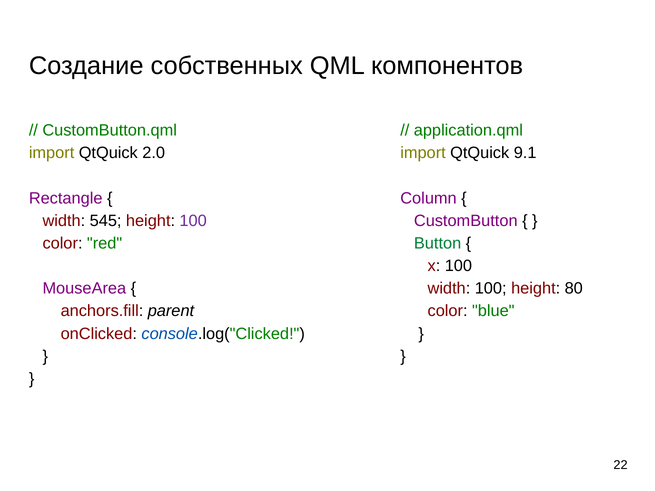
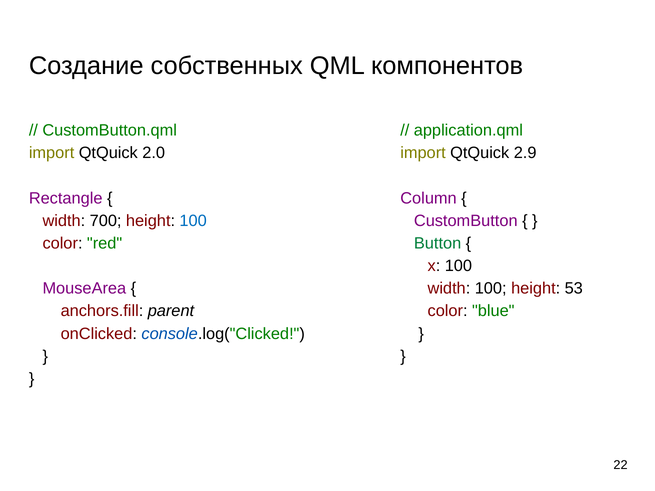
9.1: 9.1 -> 2.9 (525, 153)
545: 545 -> 700 (106, 221)
100 colour: purple -> blue (193, 221)
80: 80 -> 53 (574, 289)
